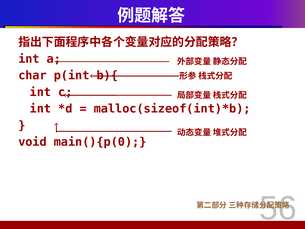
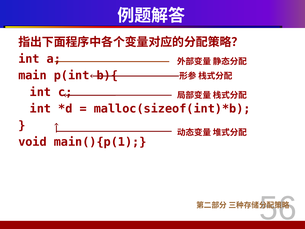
char: char -> main (33, 75)
main(){p(0: main(){p(0 -> main(){p(1 (100, 142)
